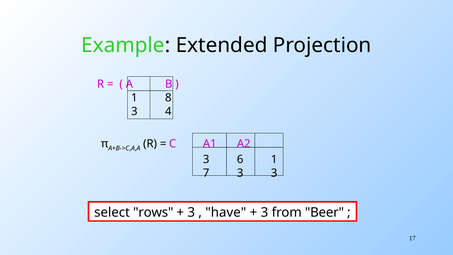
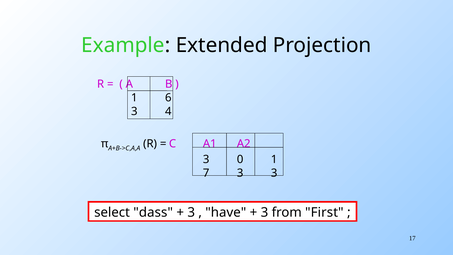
8: 8 -> 6 (168, 98)
6: 6 -> 0 (240, 159)
rows: rows -> dass (153, 212)
Beer: Beer -> First (324, 212)
